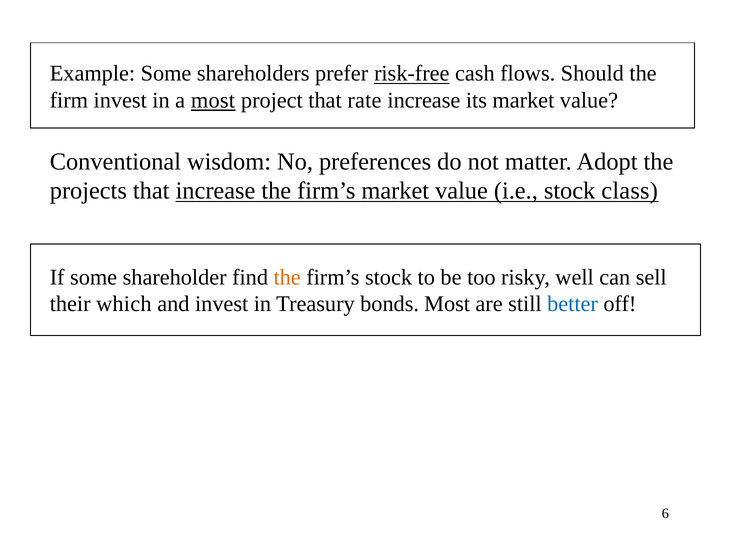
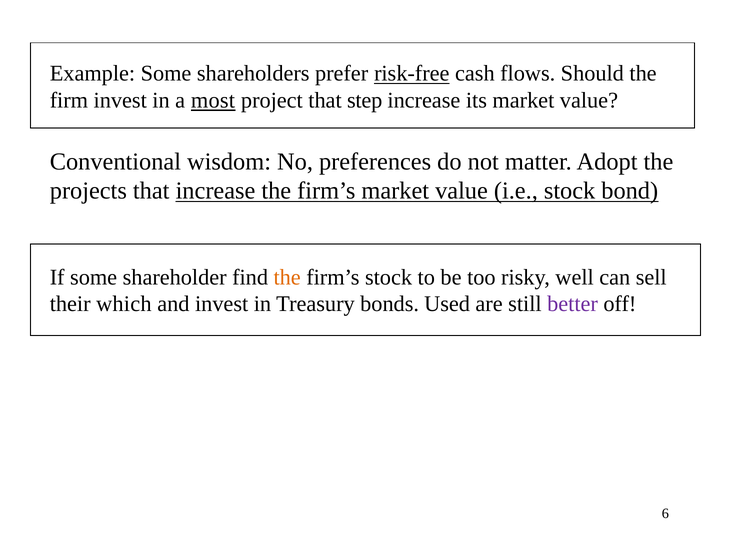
rate: rate -> step (365, 100)
class: class -> bond (630, 190)
bonds Most: Most -> Used (447, 304)
better colour: blue -> purple (573, 304)
